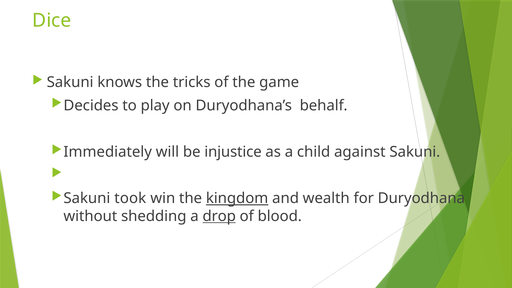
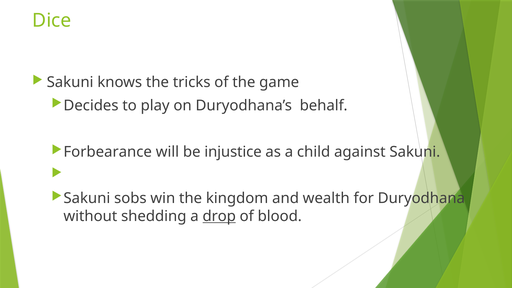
Immediately: Immediately -> Forbearance (108, 152)
took: took -> sobs (130, 198)
kingdom underline: present -> none (237, 198)
